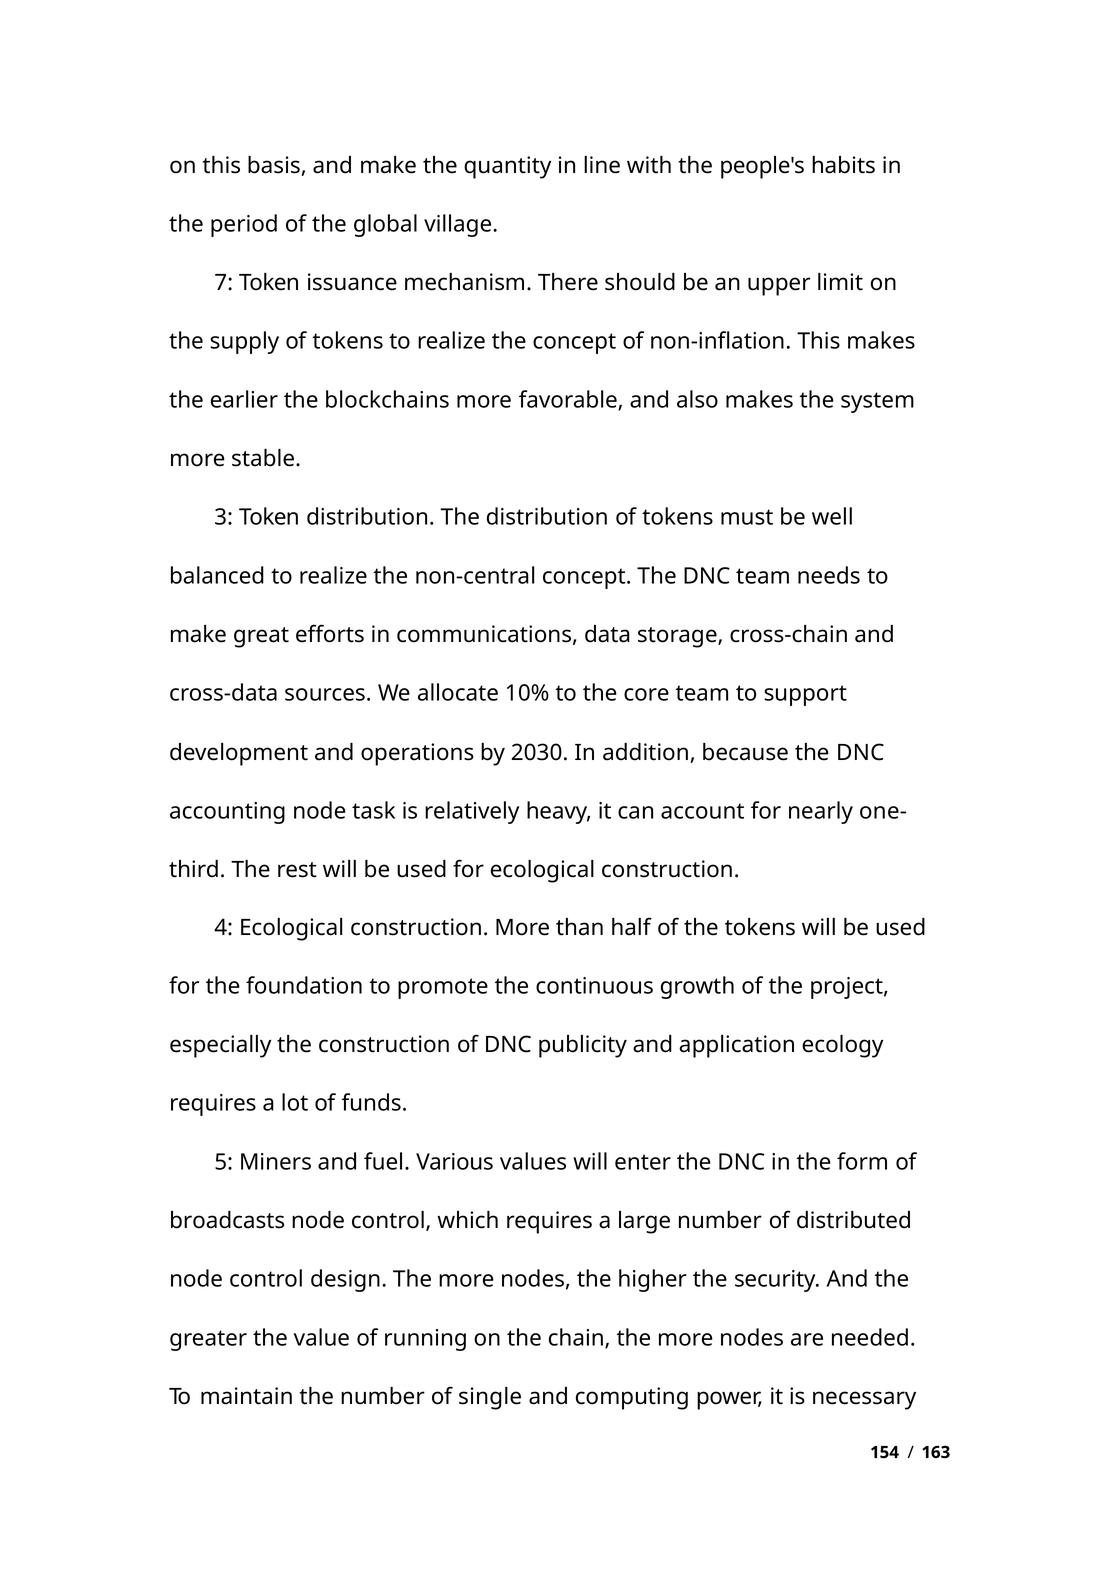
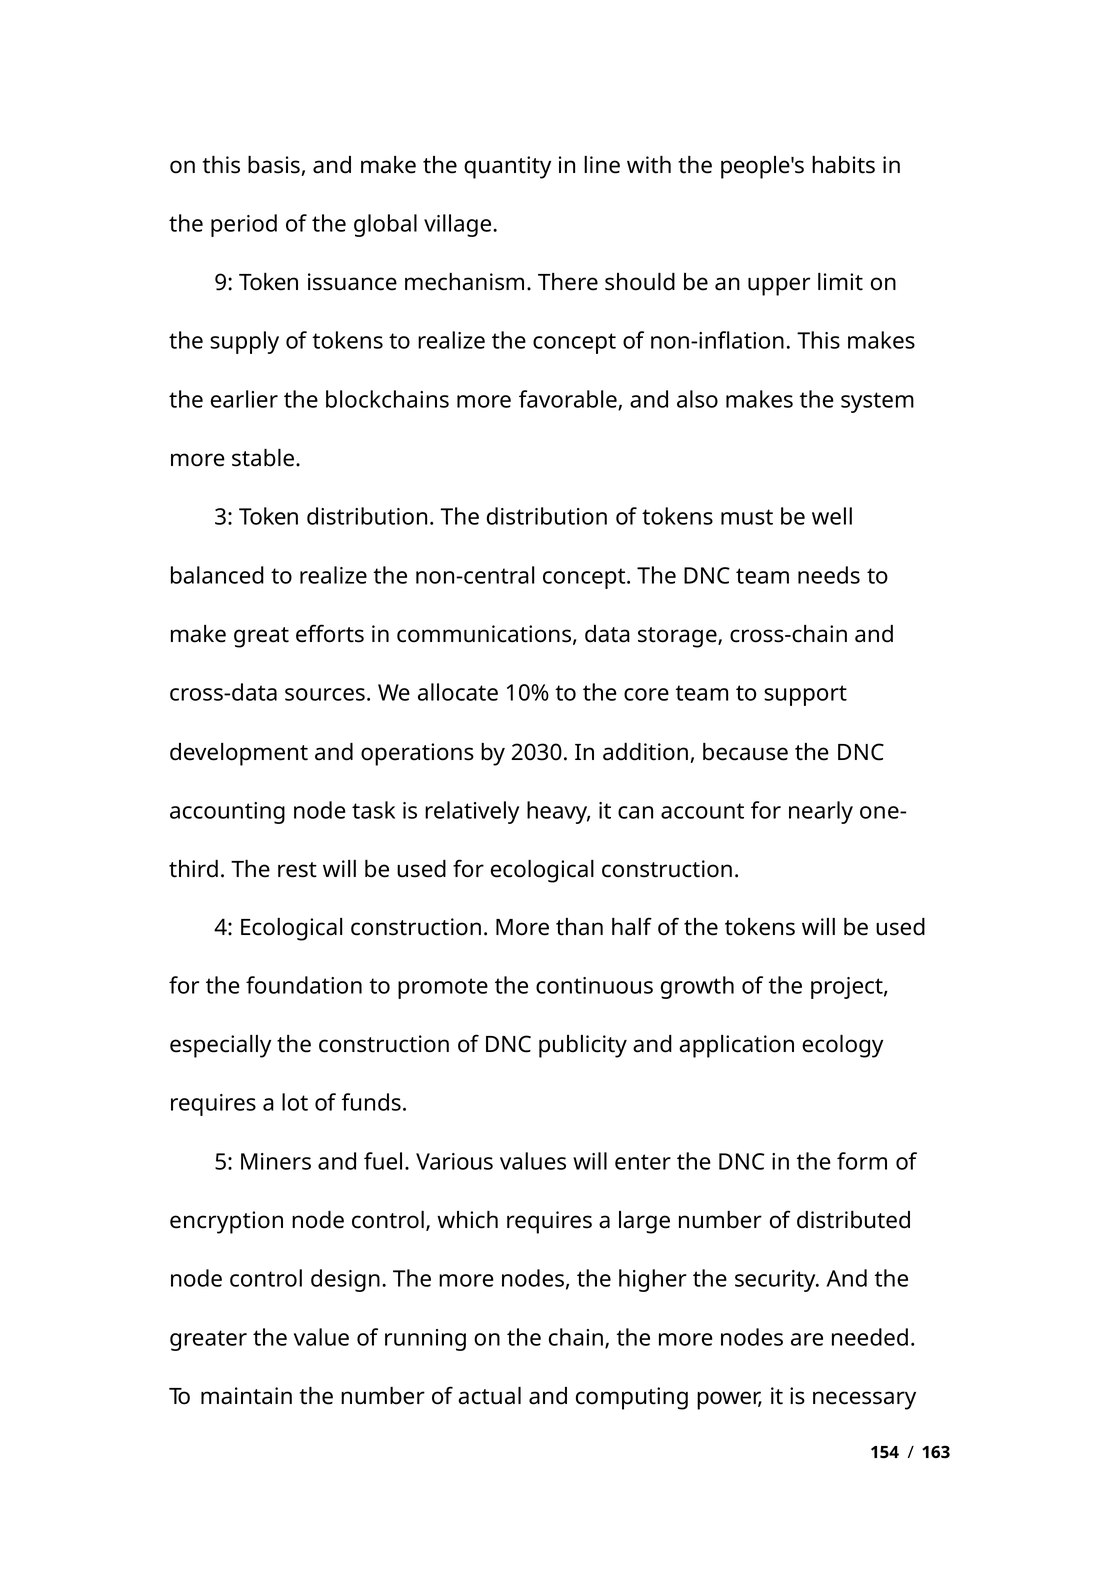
7: 7 -> 9 (224, 283)
broadcasts: broadcasts -> encryption (227, 1221)
single: single -> actual (490, 1397)
